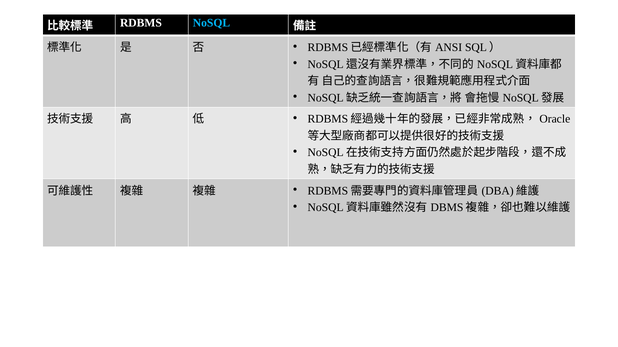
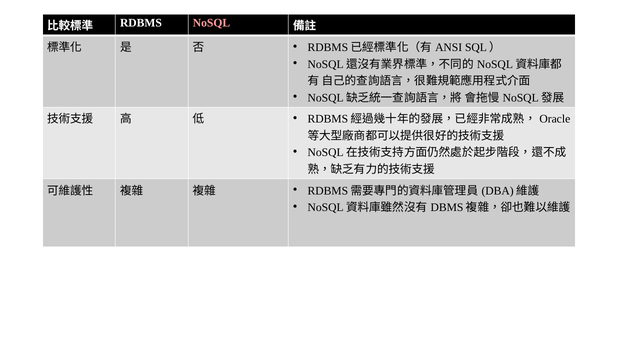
NoSQL colour: light blue -> pink (211, 23)
